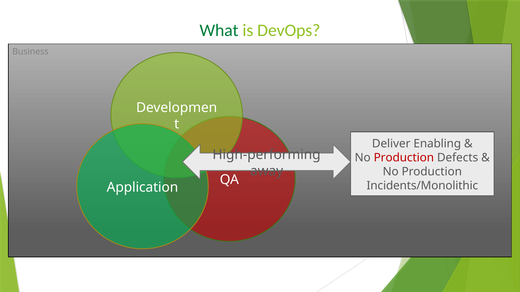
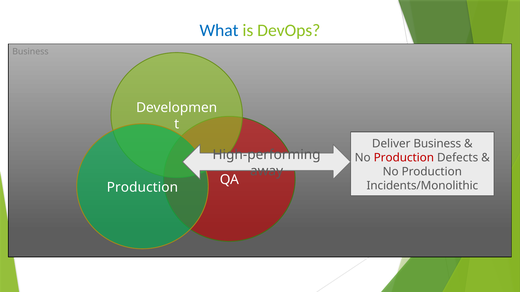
What colour: green -> blue (219, 30)
Deliver Enabling: Enabling -> Business (437, 144)
Application: Application -> Production (142, 188)
